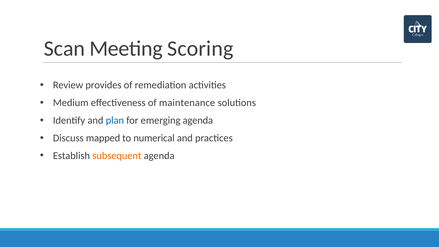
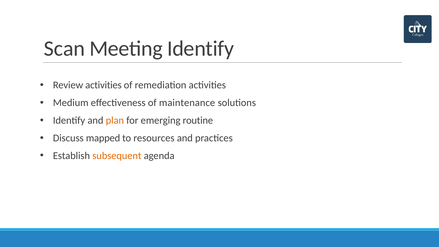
Meeting Scoring: Scoring -> Identify (201, 49)
Review provides: provides -> activities (104, 85)
plan colour: blue -> orange (115, 120)
emerging agenda: agenda -> routine (198, 120)
numerical: numerical -> resources (154, 138)
